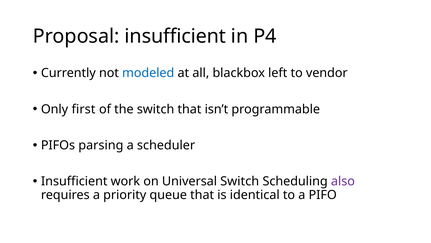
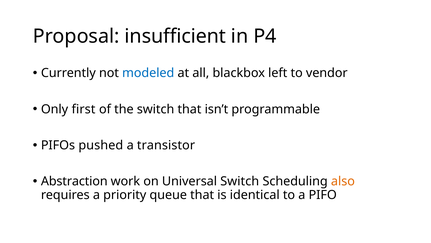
parsing: parsing -> pushed (101, 145)
scheduler: scheduler -> transistor (166, 145)
Insufficient: Insufficient -> Abstraction (74, 181)
also colour: purple -> orange (343, 181)
